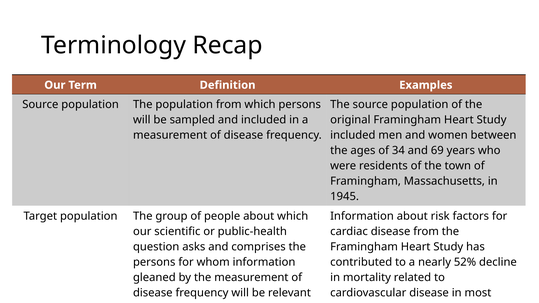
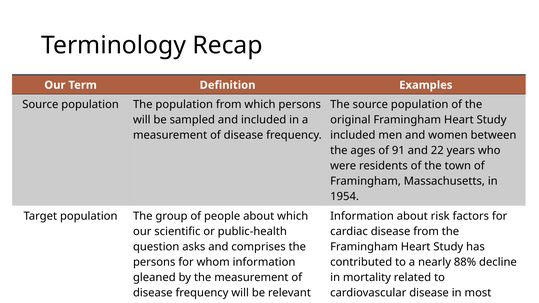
34: 34 -> 91 (398, 151)
69: 69 -> 22 (437, 151)
1945: 1945 -> 1954 (345, 197)
52%: 52% -> 88% (465, 262)
